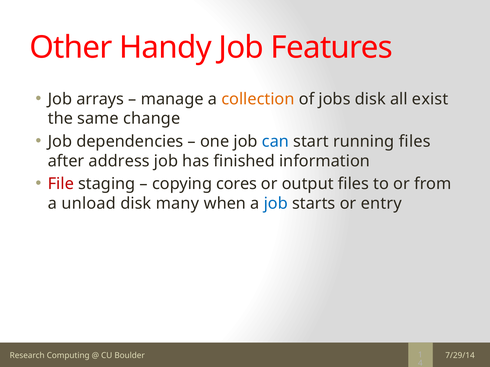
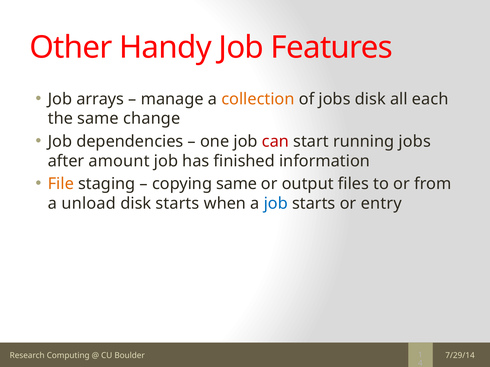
exist: exist -> each (430, 99)
can colour: blue -> red (275, 142)
running files: files -> jobs (415, 142)
address: address -> amount (119, 161)
File colour: red -> orange (61, 184)
copying cores: cores -> same (237, 184)
disk many: many -> starts (177, 204)
